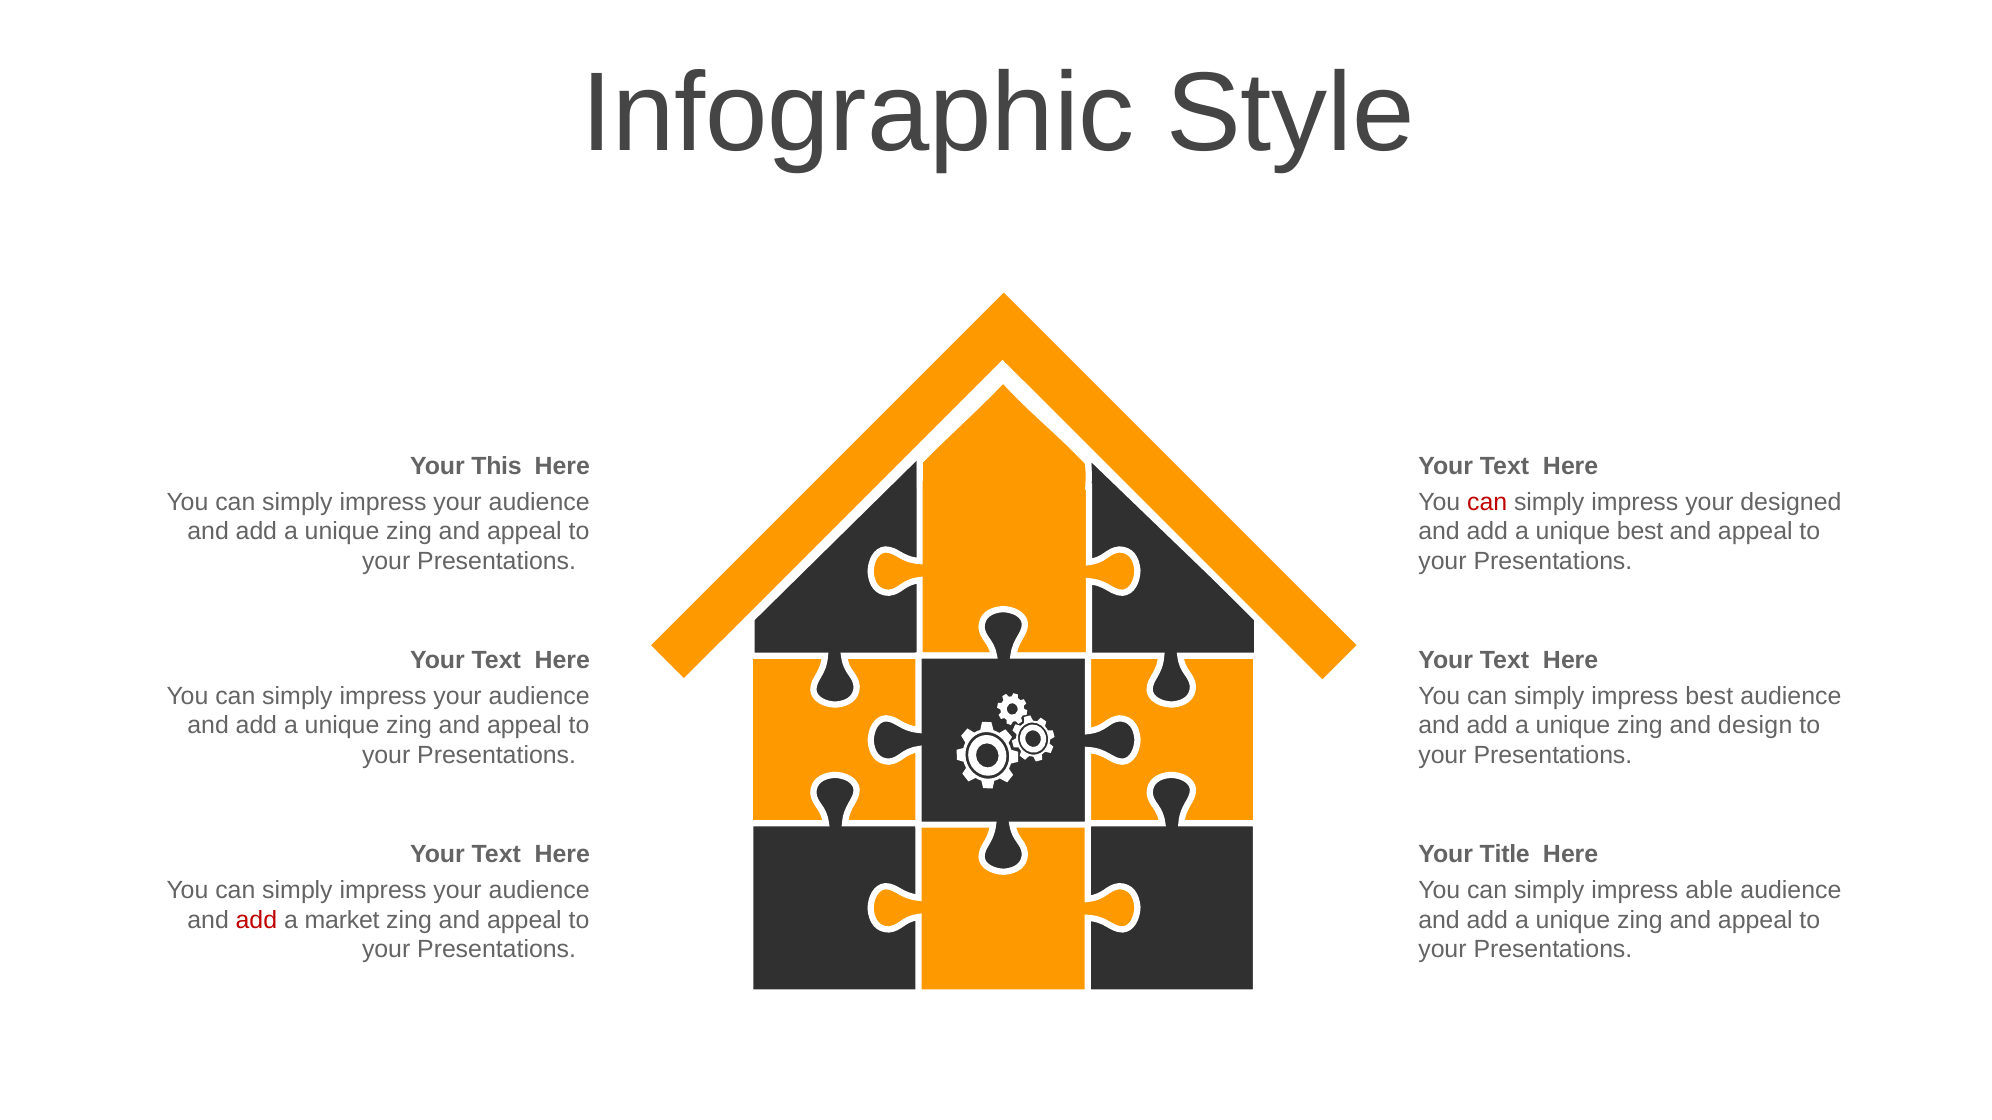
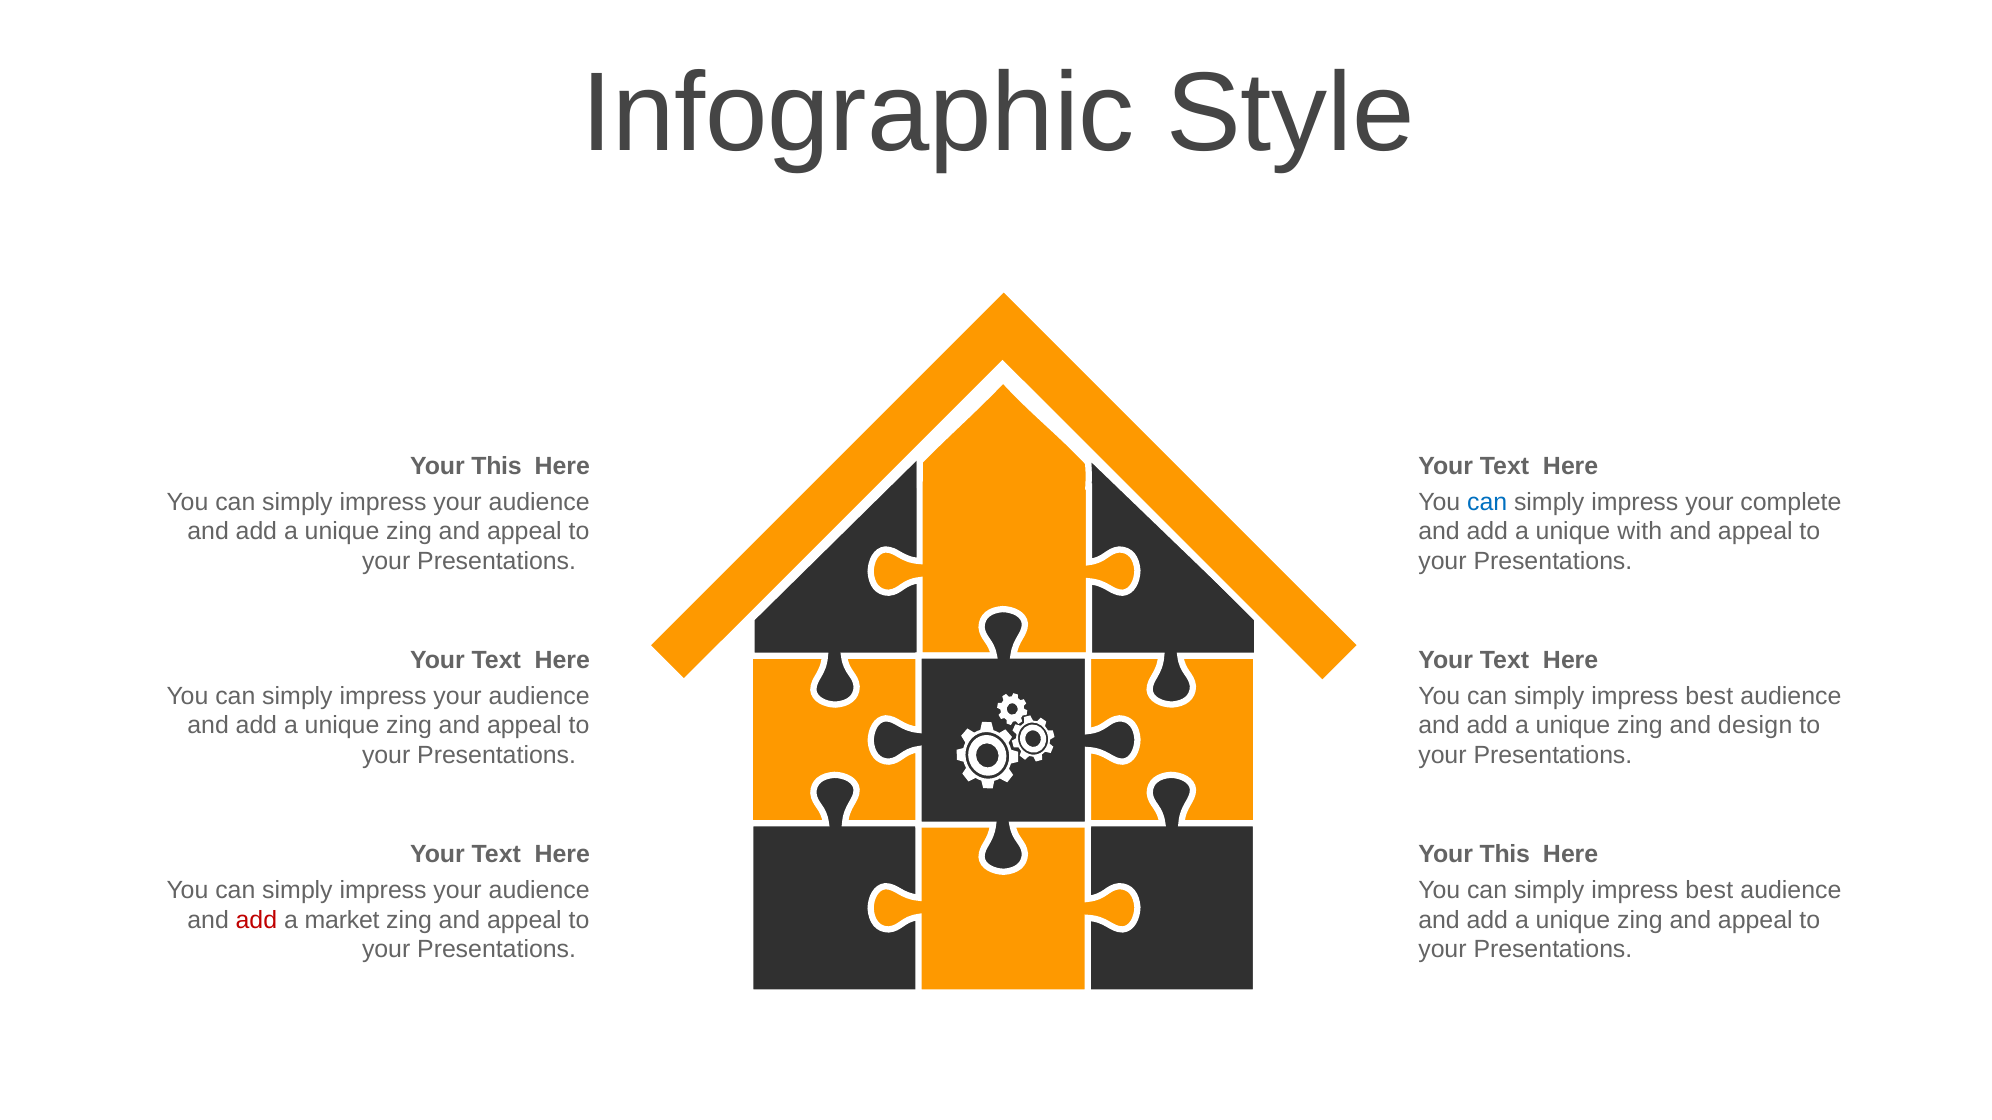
can colour: red -> blue (1487, 502)
designed: designed -> complete (1791, 502)
unique best: best -> with (1640, 532)
Title: Title -> This (1505, 855)
able: able -> best (1709, 890)
